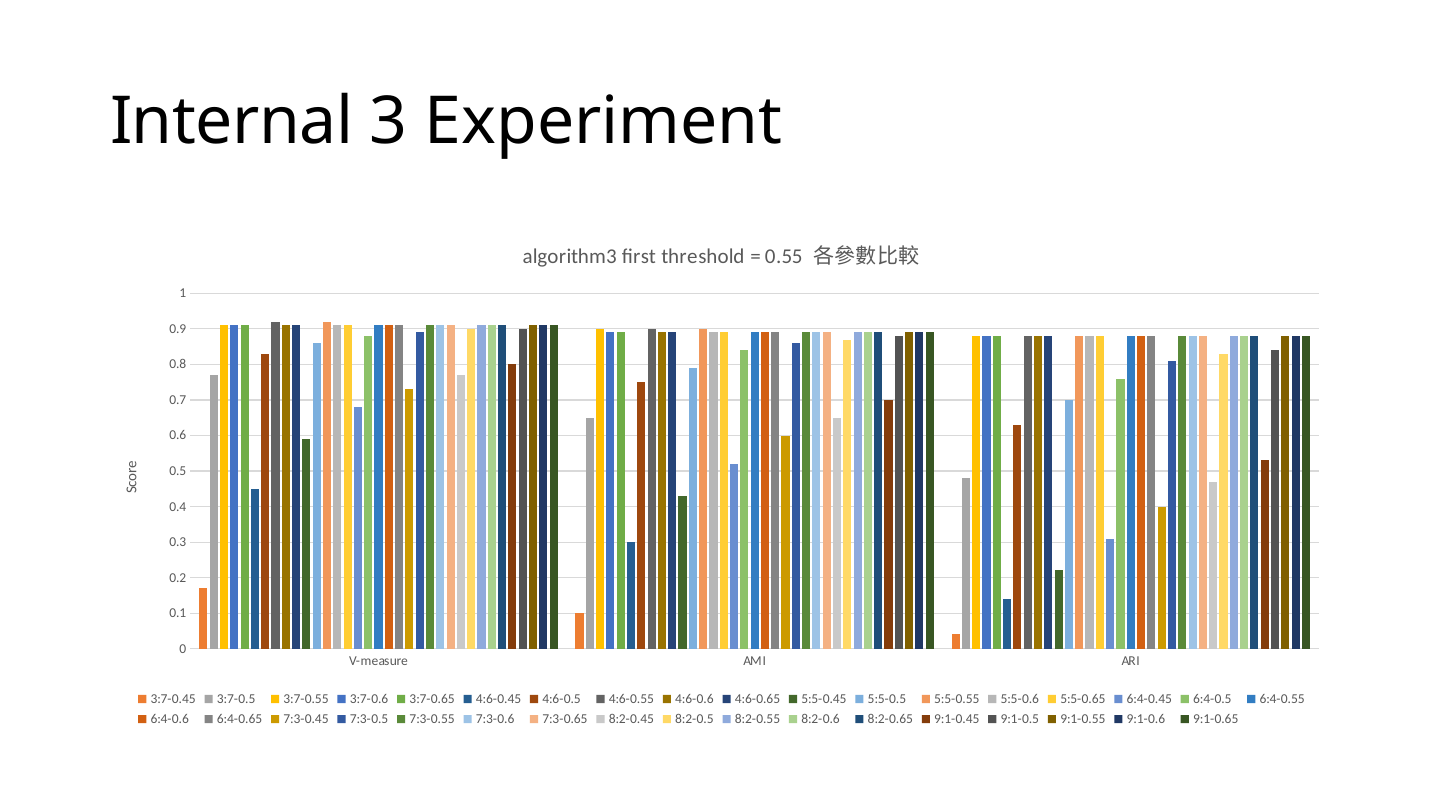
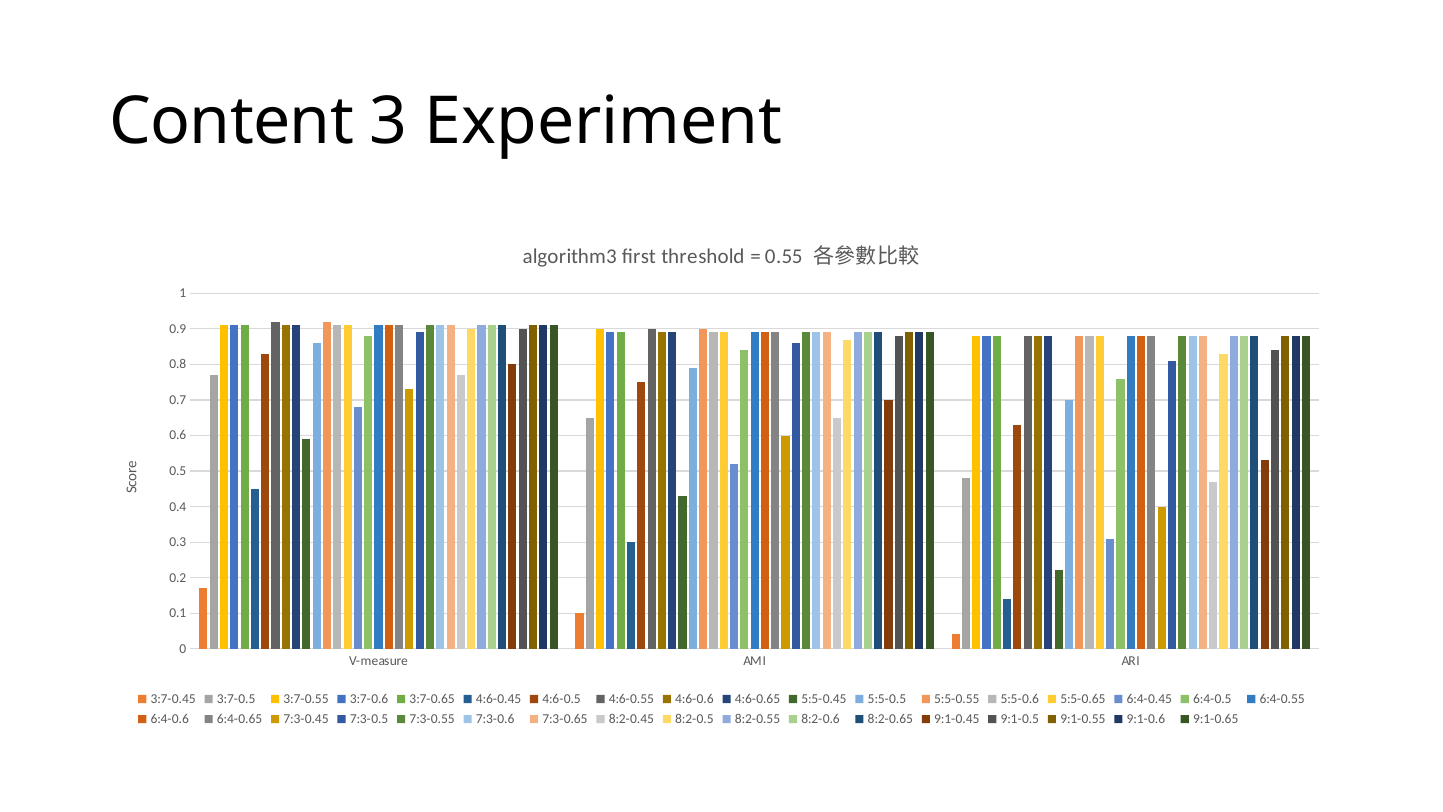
Internal: Internal -> Content (232, 121)
